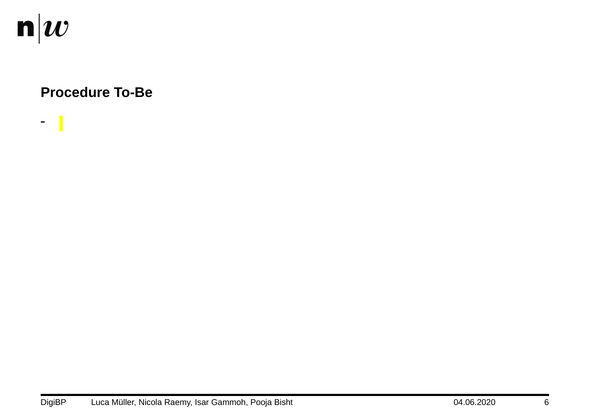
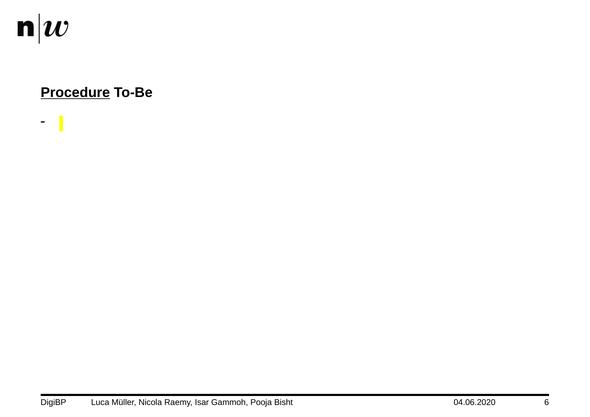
Procedure underline: none -> present (75, 93)
